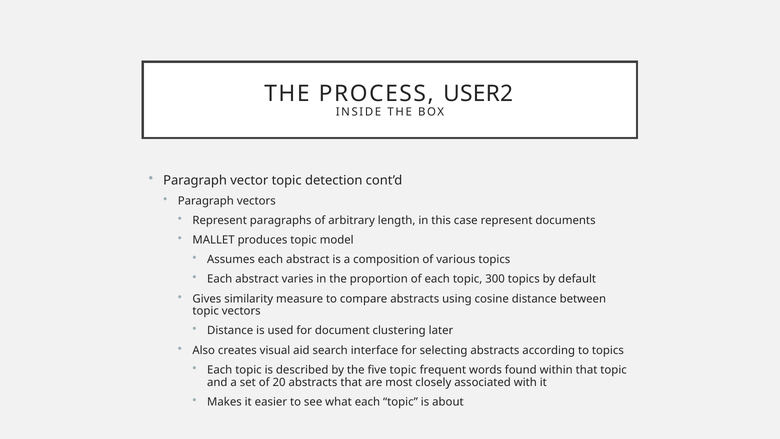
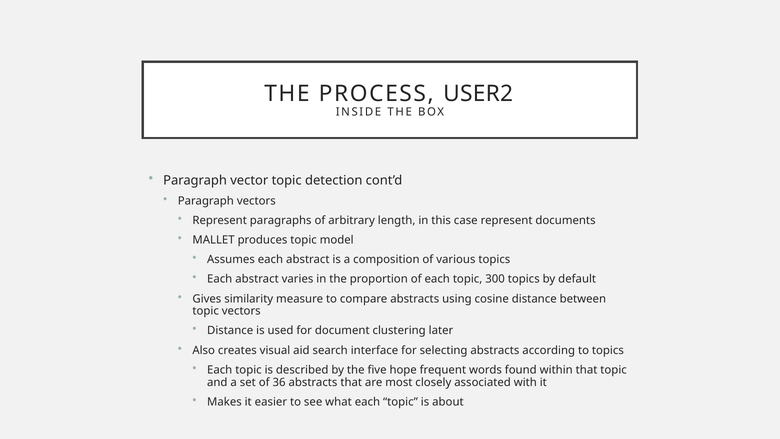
five topic: topic -> hope (403, 370)
20: 20 -> 36 (279, 382)
